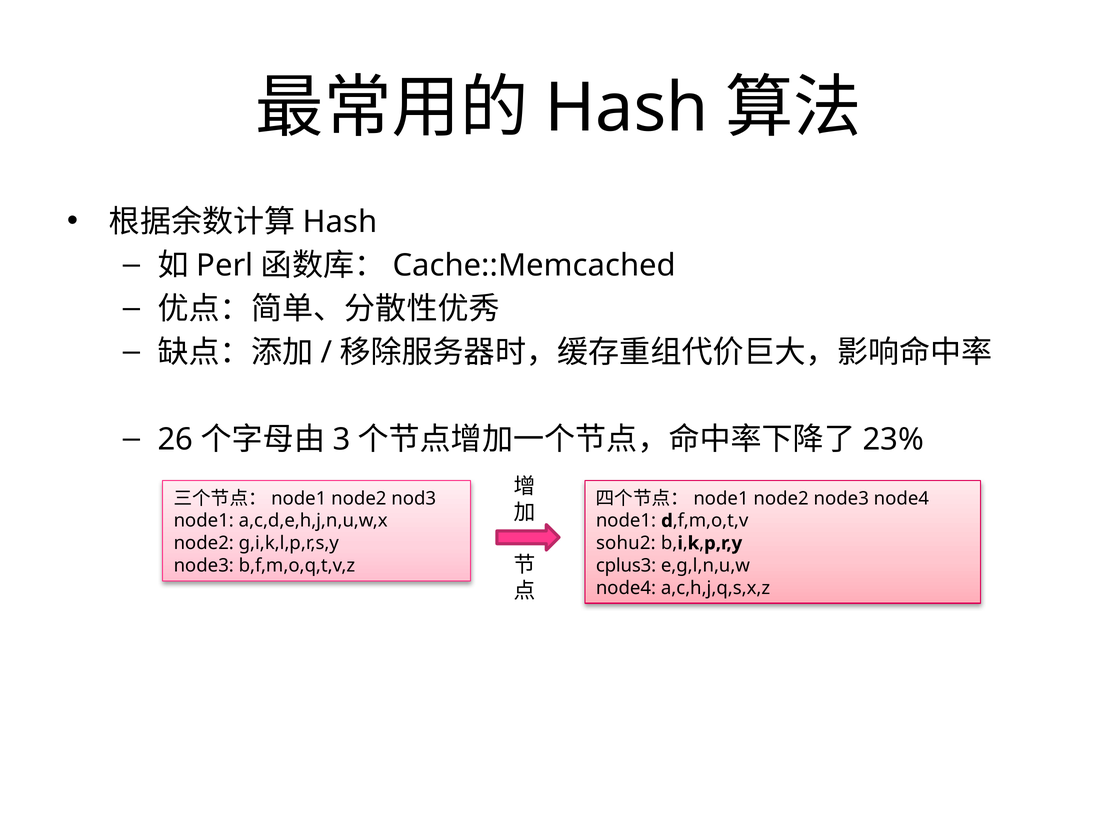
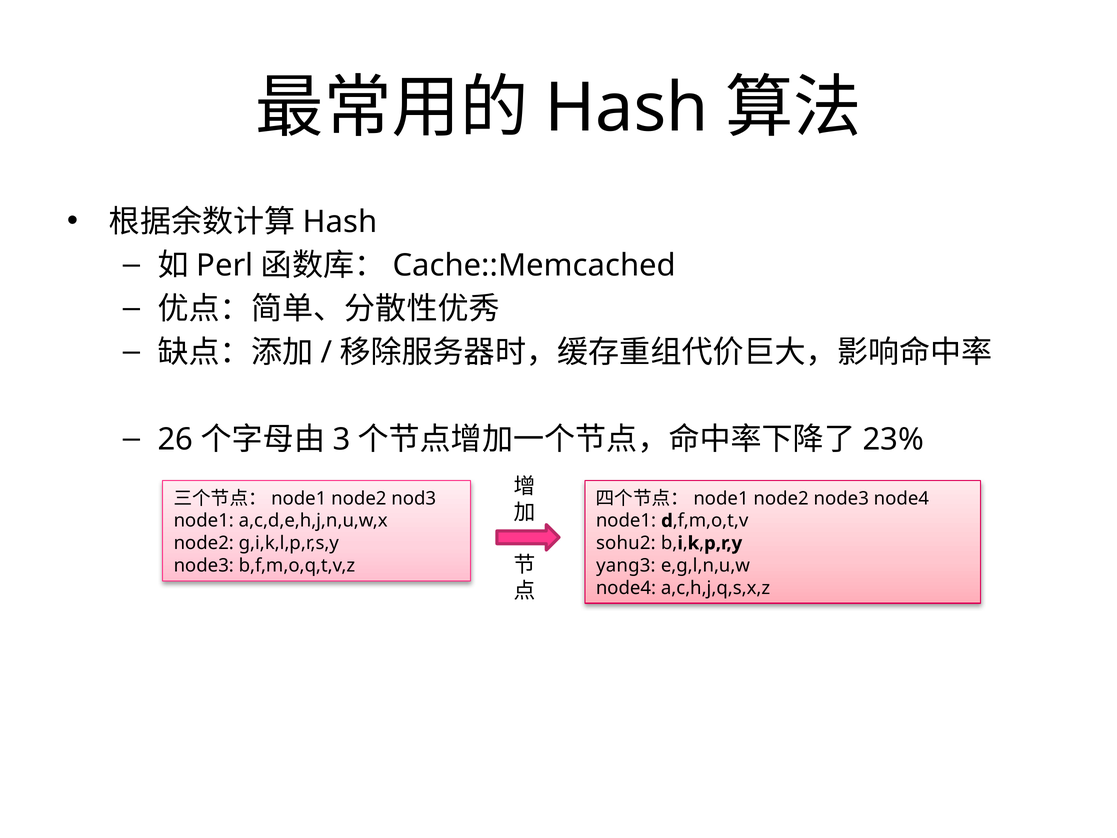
cplus3: cplus3 -> yang3 (626, 565)
